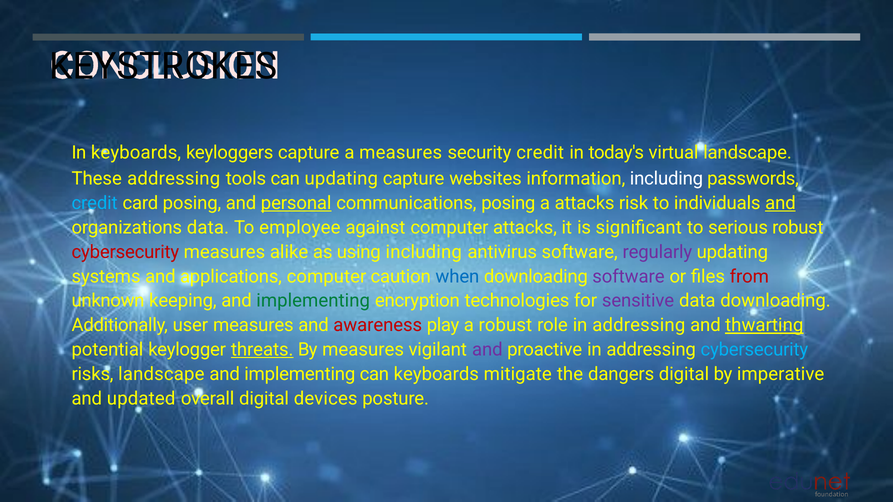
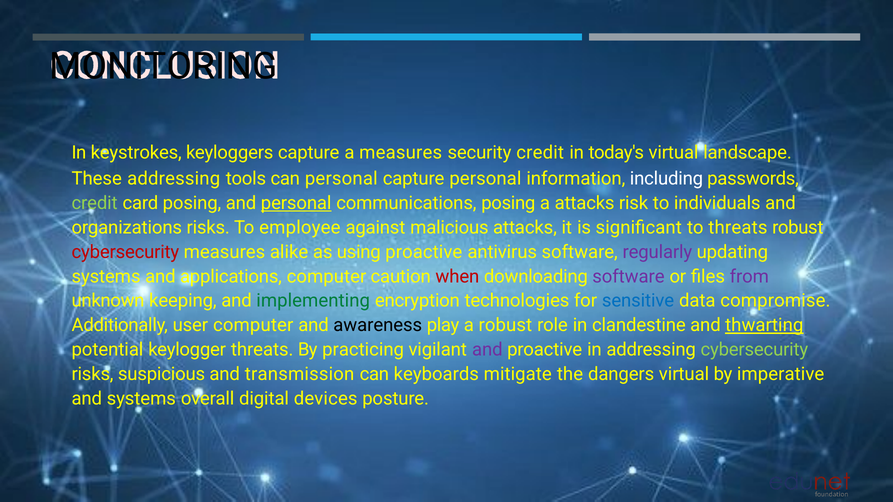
KEYSTROKES: KEYSTROKES -> MONITORING (163, 66)
In keyboards: keyboards -> keystrokes (136, 153)
can updating: updating -> personal (341, 179)
capture websites: websites -> personal (485, 179)
credit colour: light blue -> light green (95, 203)
and underline: present -> none (781, 203)
organizations data: data -> risks (208, 228)
against computer: computer -> malicious (449, 228)
to serious: serious -> threats (738, 228)
using including: including -> proactive (424, 252)
when colour: blue -> red (457, 277)
from colour: red -> purple (749, 277)
sensitive colour: purple -> blue (638, 301)
data downloading: downloading -> compromise (775, 301)
user measures: measures -> computer (253, 326)
awareness colour: red -> black (378, 326)
role in addressing: addressing -> clandestine (639, 326)
threats underline: present -> none (262, 350)
By measures: measures -> practicing (363, 350)
cybersecurity colour: light blue -> light green (754, 350)
risks landscape: landscape -> suspicious (162, 375)
implementing: implementing -> transmission (300, 375)
dangers digital: digital -> virtual (684, 375)
and updated: updated -> systems (141, 399)
